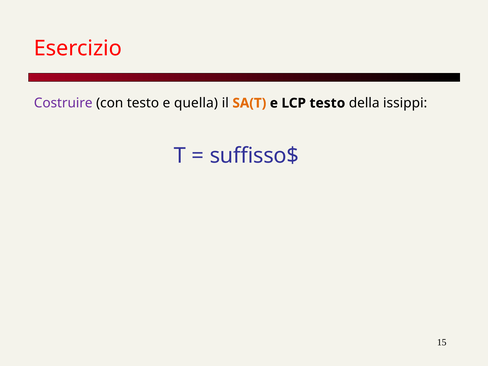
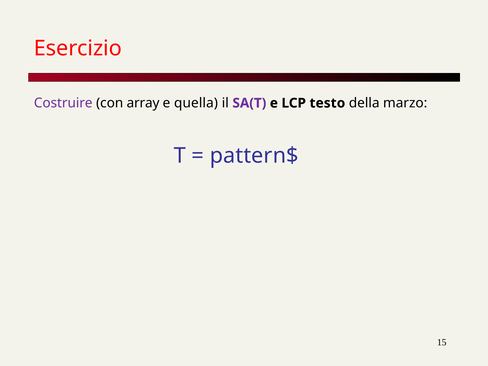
con testo: testo -> array (143, 103)
SA(T colour: orange -> purple (249, 103)
issippi: issippi -> marzo (405, 103)
suffisso$: suffisso$ -> pattern$ (254, 156)
